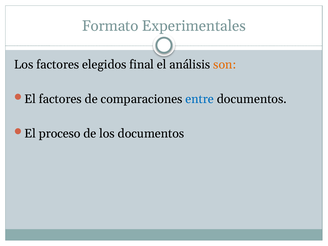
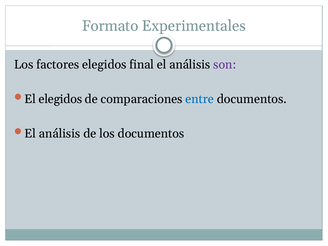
son colour: orange -> purple (225, 65)
El factores: factores -> elegidos (60, 99)
proceso: proceso -> análisis (60, 134)
